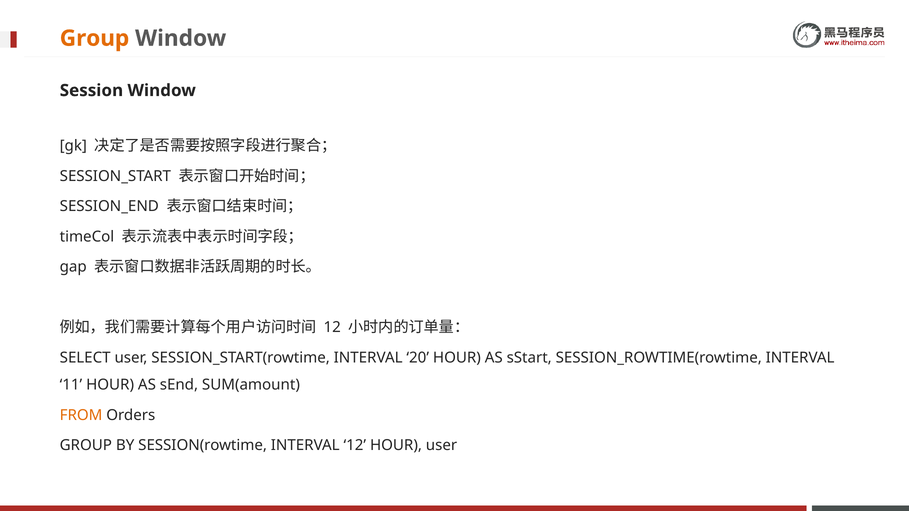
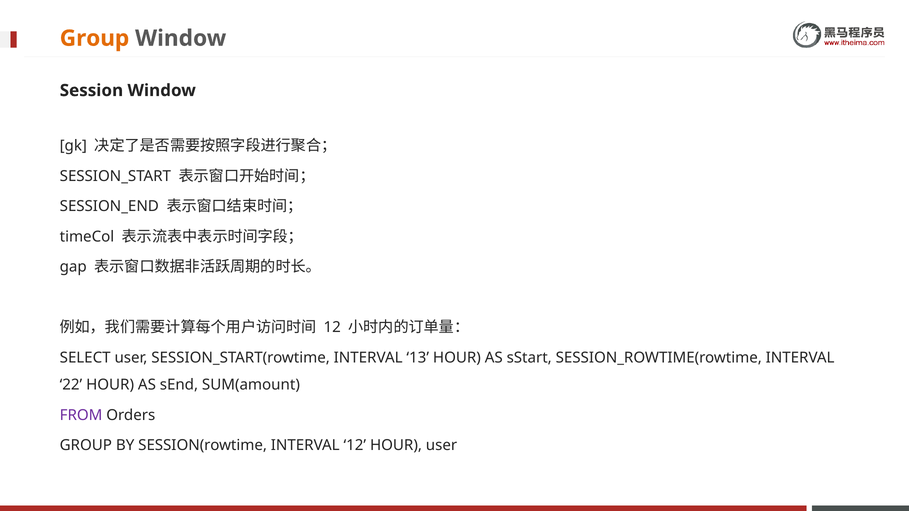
20: 20 -> 13 (418, 358)
11: 11 -> 22 (71, 385)
FROM colour: orange -> purple (81, 415)
